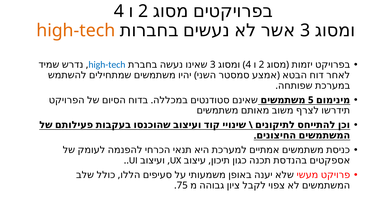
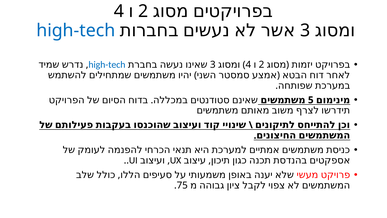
high-tech colour: orange -> blue (76, 30)
